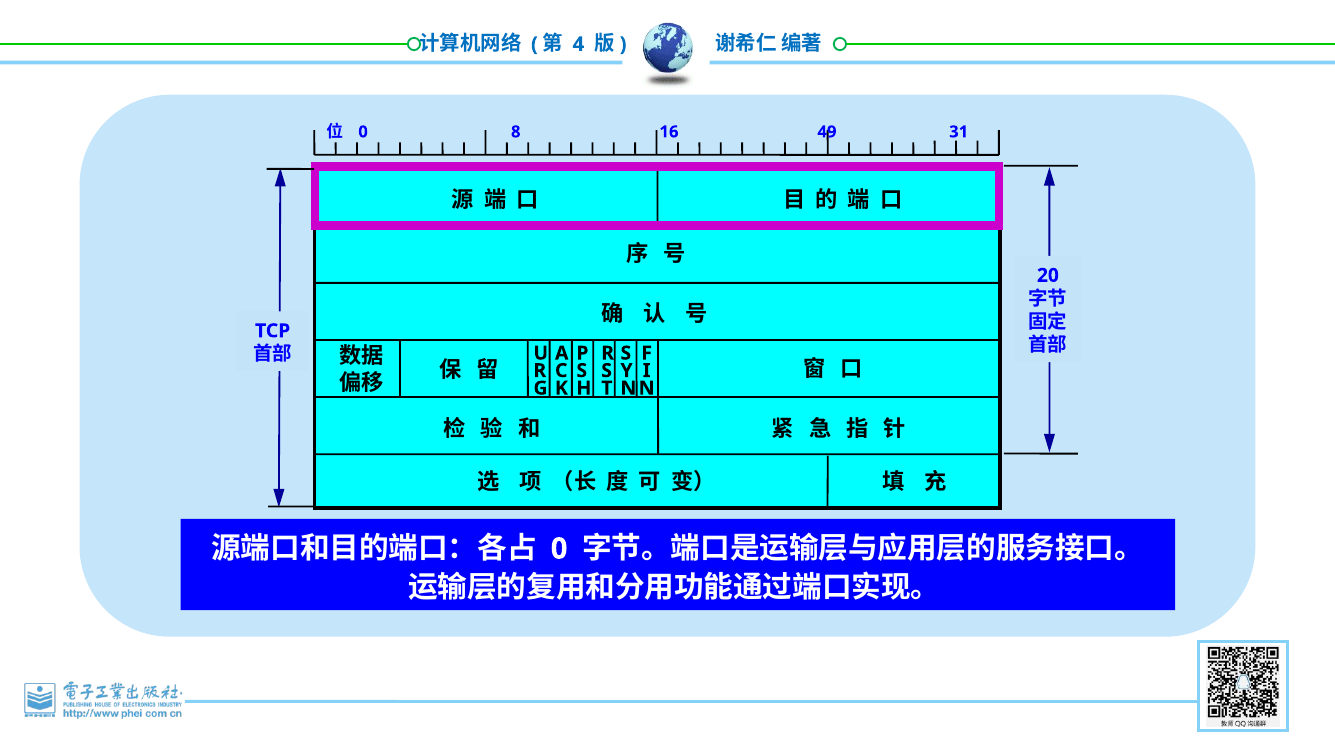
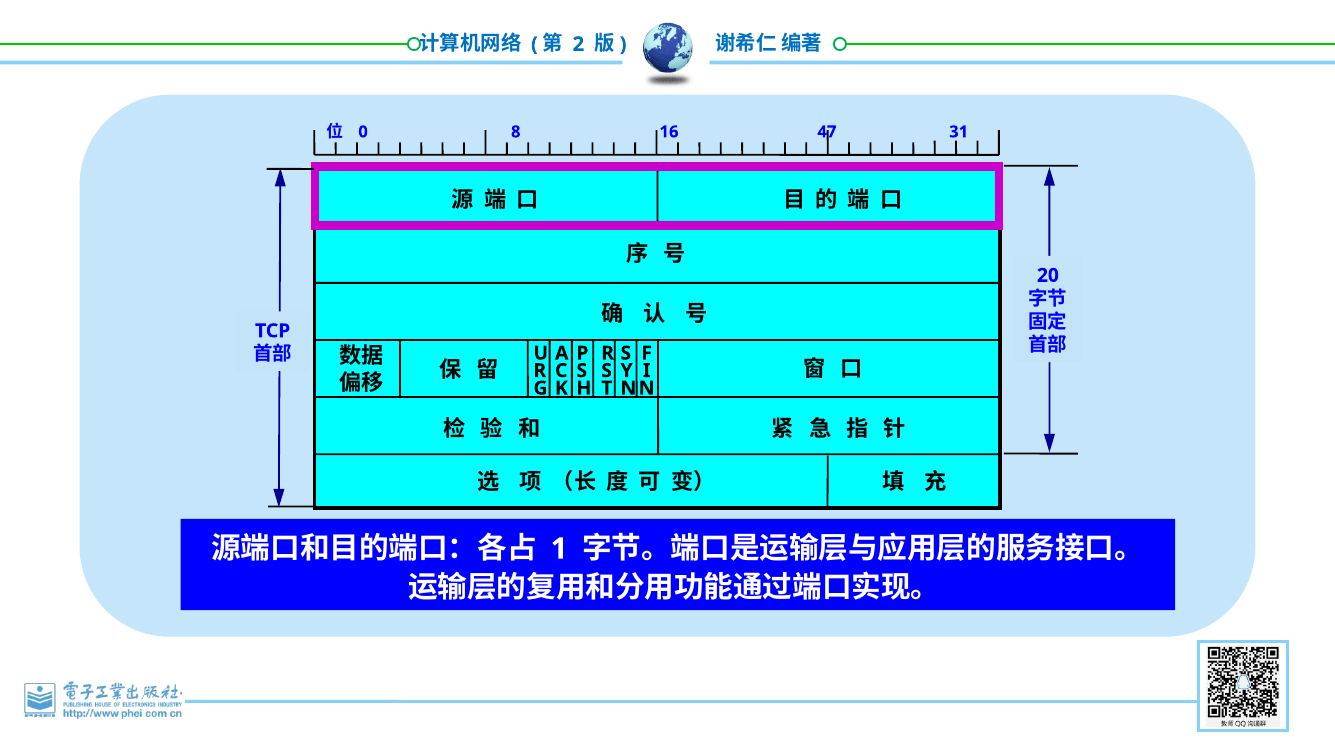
4: 4 -> 2 (578, 44)
49: 49 -> 47 (827, 132)
0: 0 -> 1 (559, 549)
